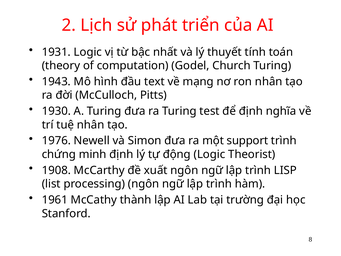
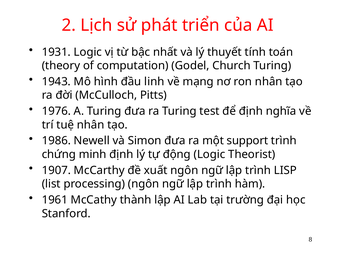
text: text -> linh (154, 81)
1930: 1930 -> 1976 (56, 111)
1976: 1976 -> 1986 (56, 141)
1908: 1908 -> 1907 (56, 170)
